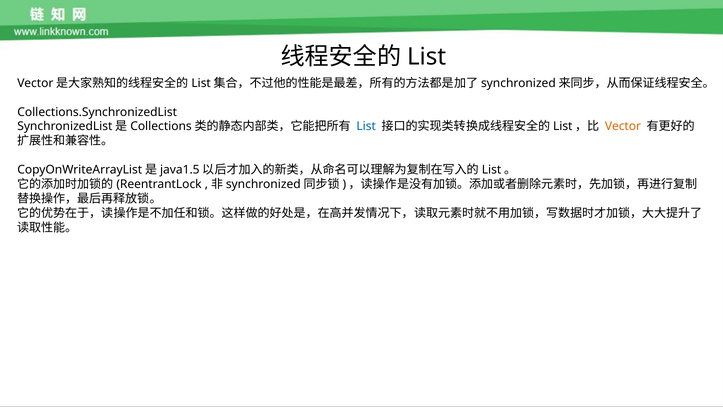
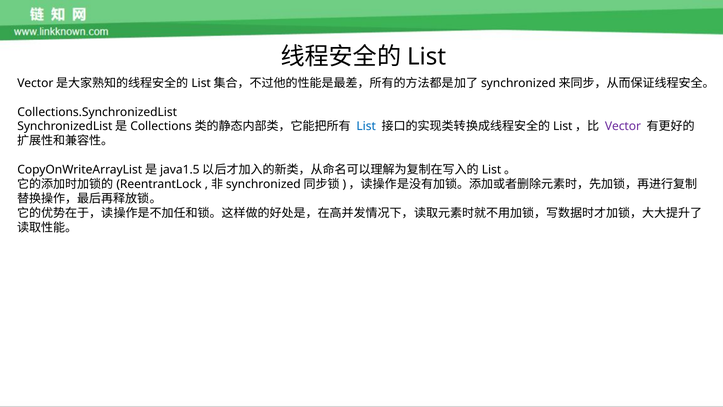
Vector colour: orange -> purple (623, 126)
